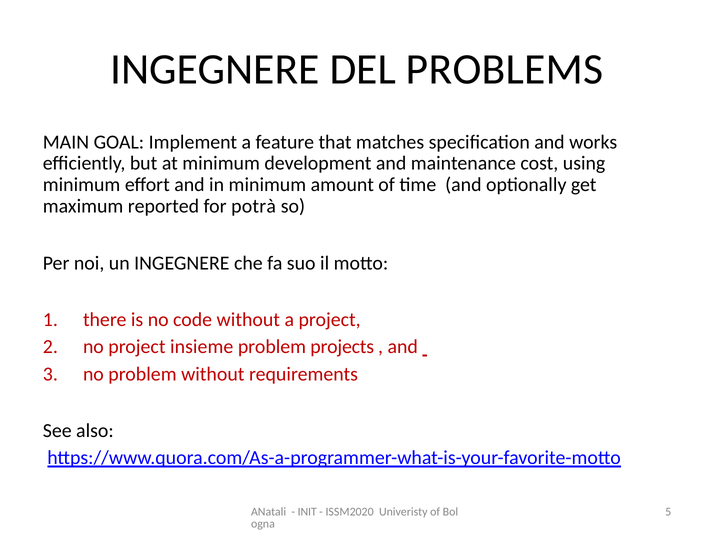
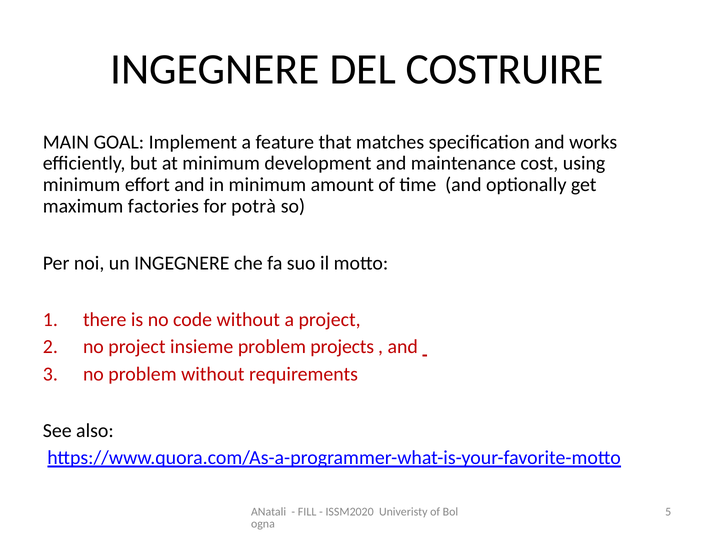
PROBLEMS: PROBLEMS -> COSTRUIRE (505, 69)
reported: reported -> factories (163, 206)
INIT: INIT -> FILL (307, 511)
